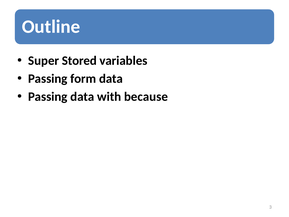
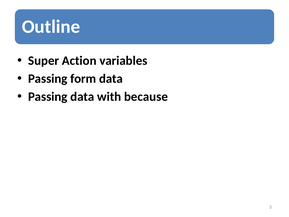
Stored: Stored -> Action (79, 61)
